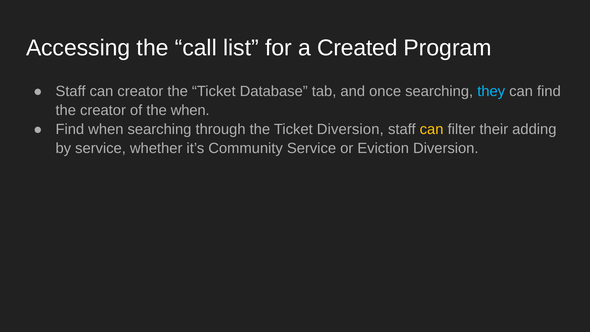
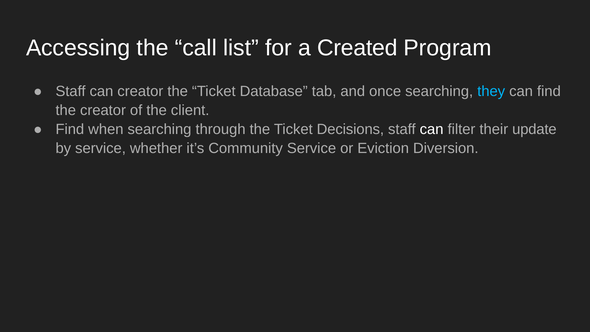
the when: when -> client (190, 110)
Ticket Diversion: Diversion -> Decisions (350, 129)
can colour: yellow -> white (432, 129)
adding: adding -> update (534, 129)
